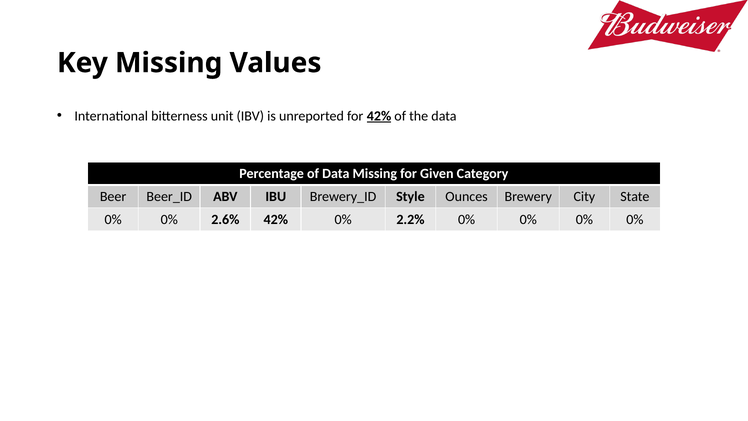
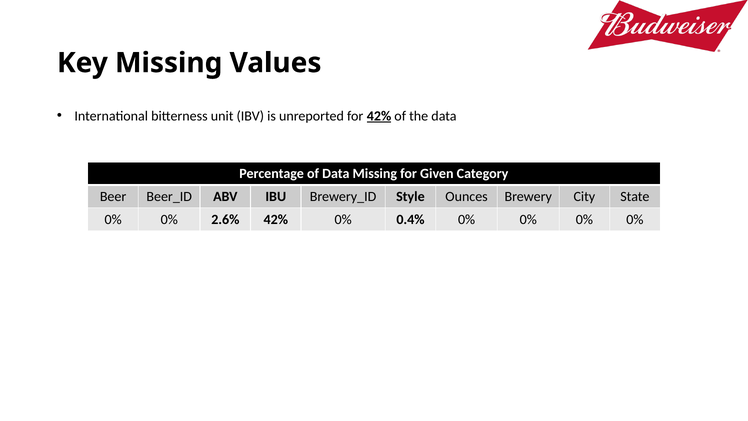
2.2%: 2.2% -> 0.4% (410, 219)
